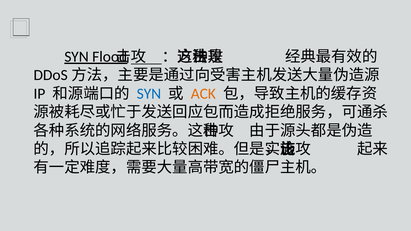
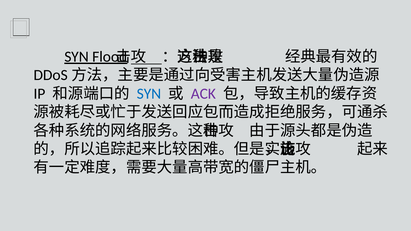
ACK colour: orange -> purple (203, 94)
